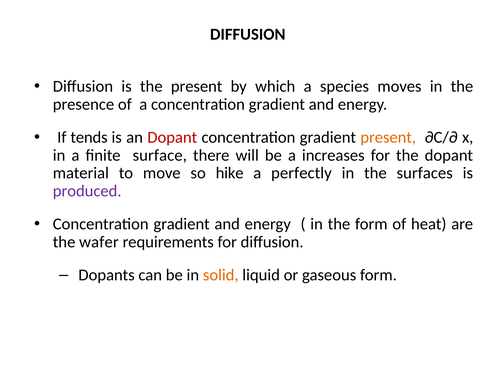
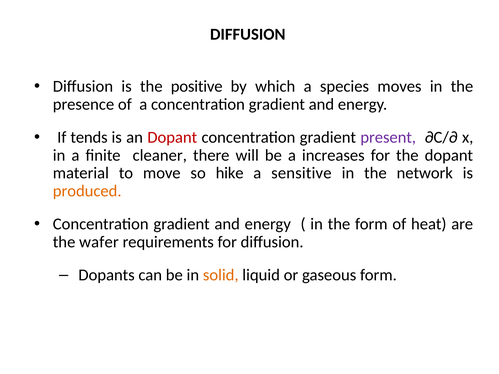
the present: present -> positive (197, 86)
present colour: orange -> purple (388, 137)
surface: surface -> cleaner (160, 155)
perfectly: perfectly -> sensitive (301, 173)
surfaces: surfaces -> network (425, 173)
produced colour: purple -> orange (87, 191)
